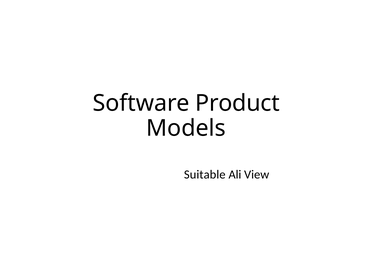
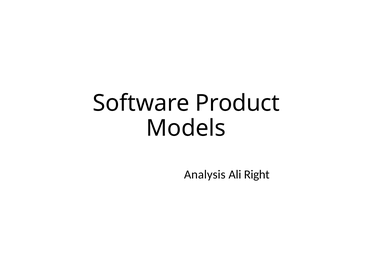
Suitable: Suitable -> Analysis (205, 174)
View: View -> Right (257, 174)
